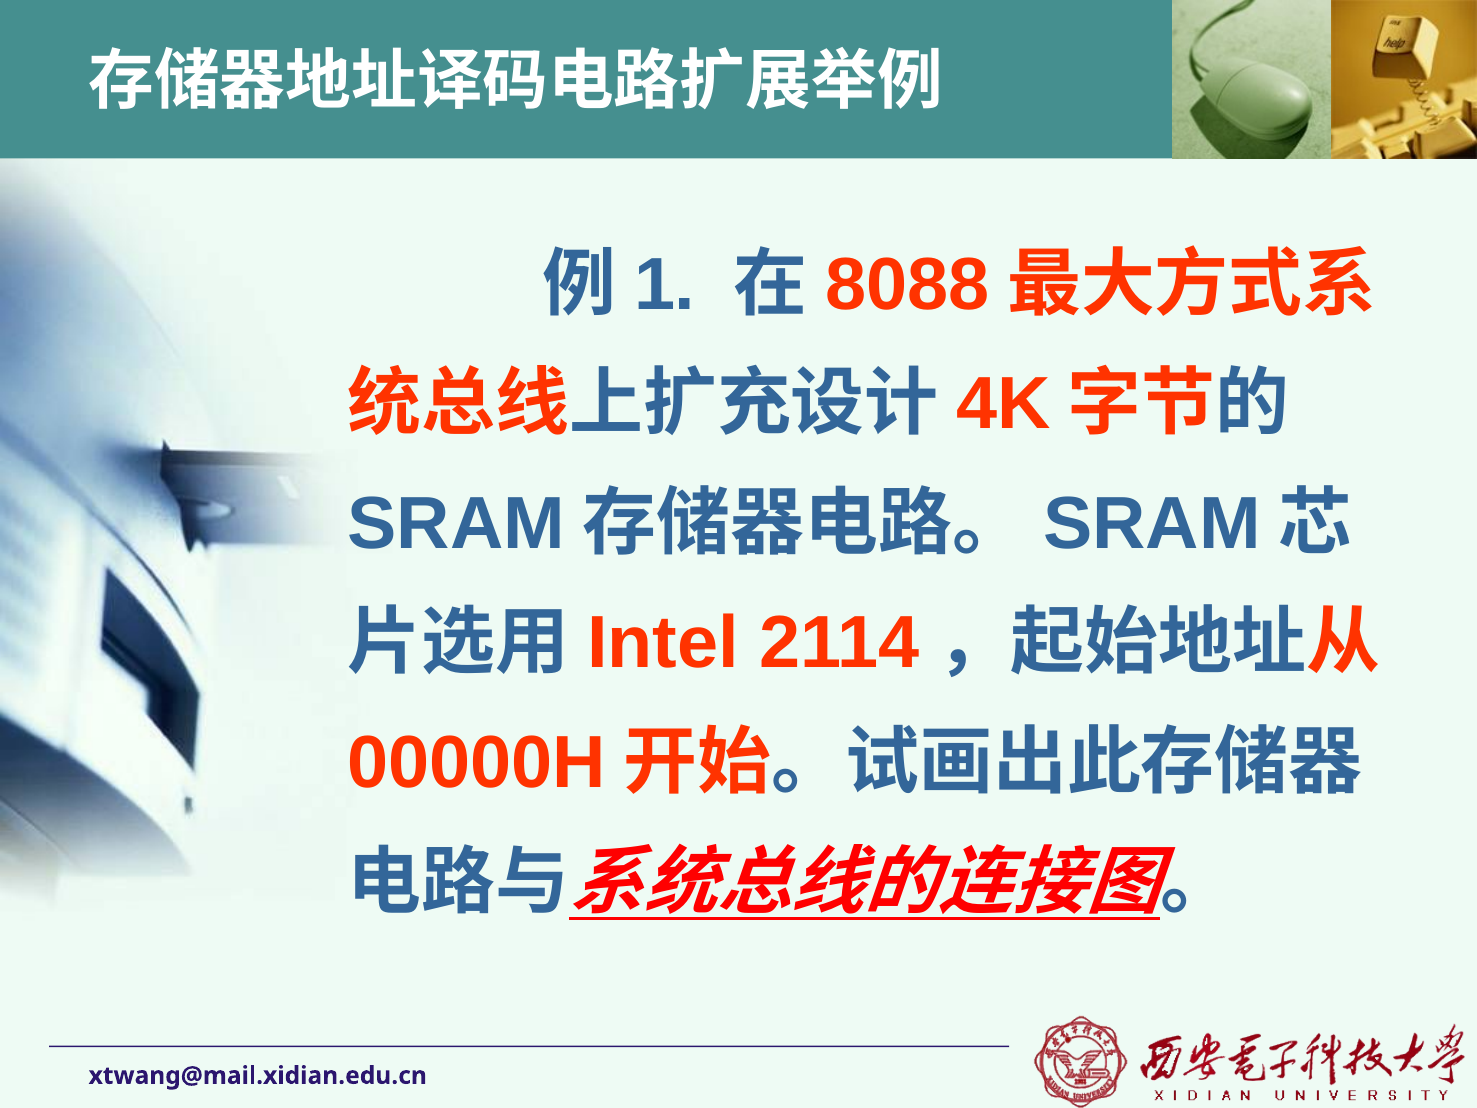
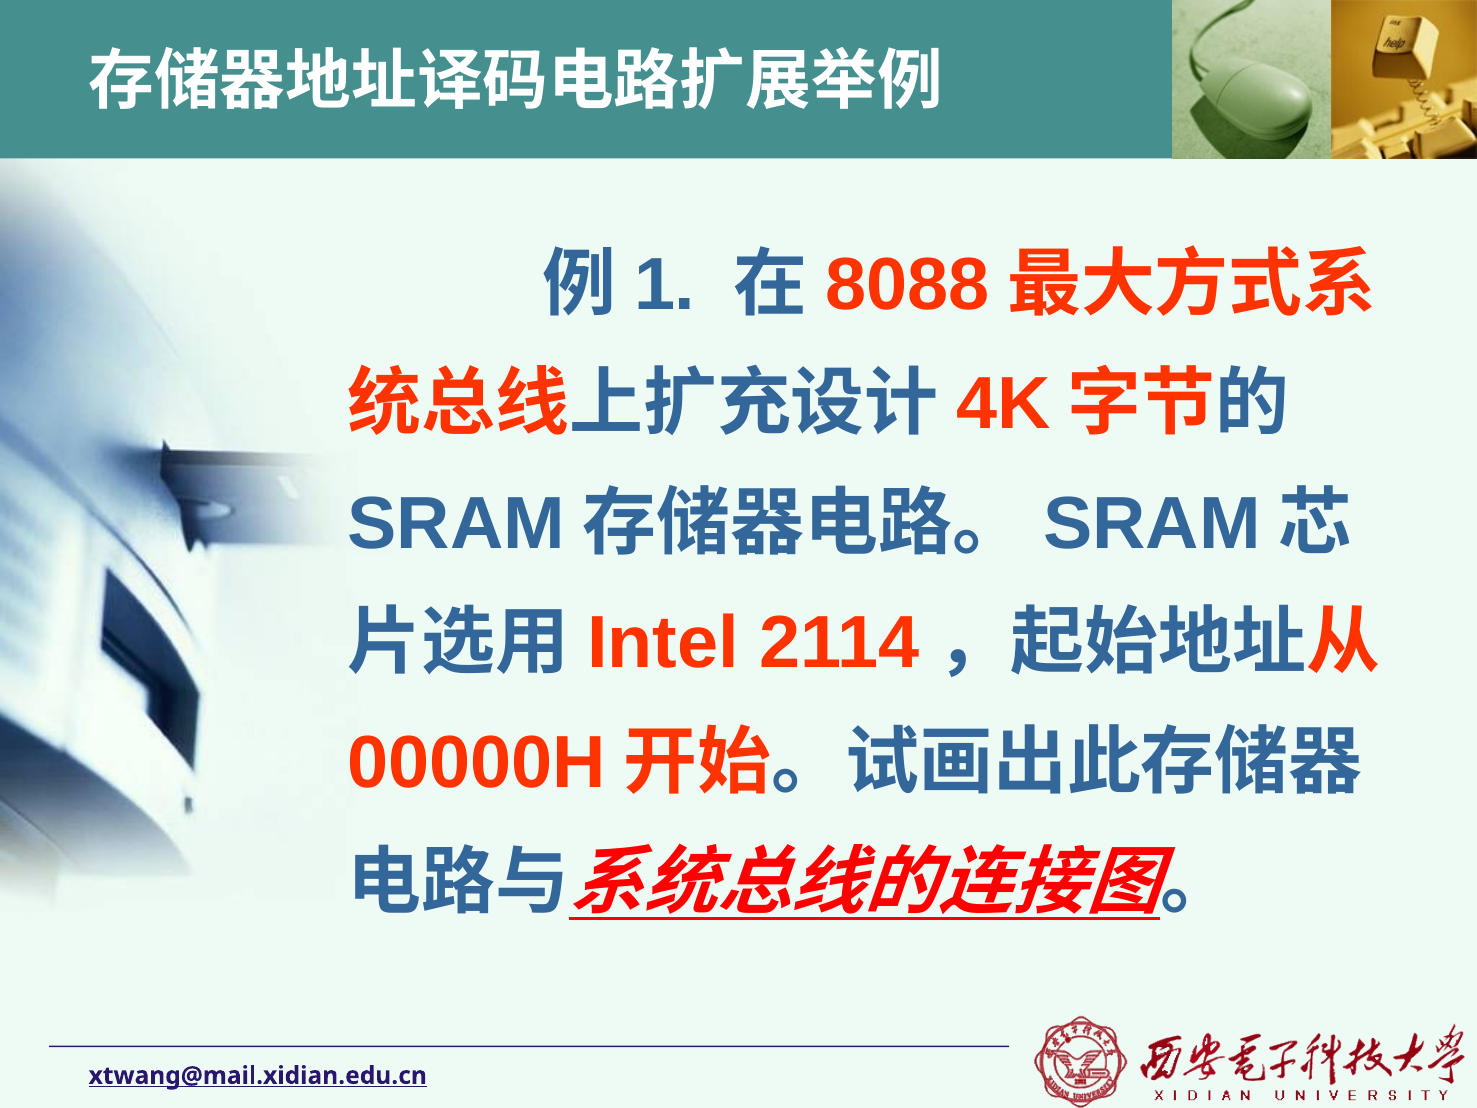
xtwang@mail.xidian.edu.cn underline: none -> present (258, 1075)
